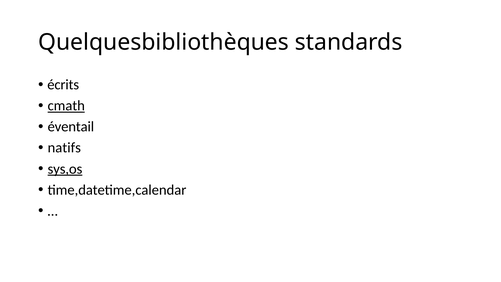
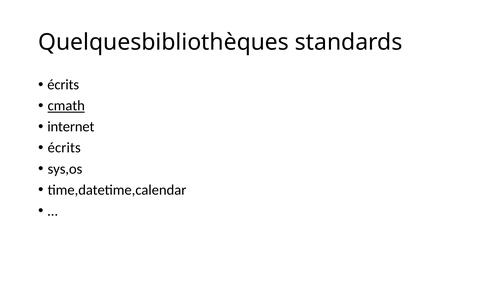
éventail: éventail -> internet (71, 127)
natifs: natifs -> écrits (64, 148)
sys,os underline: present -> none (65, 169)
